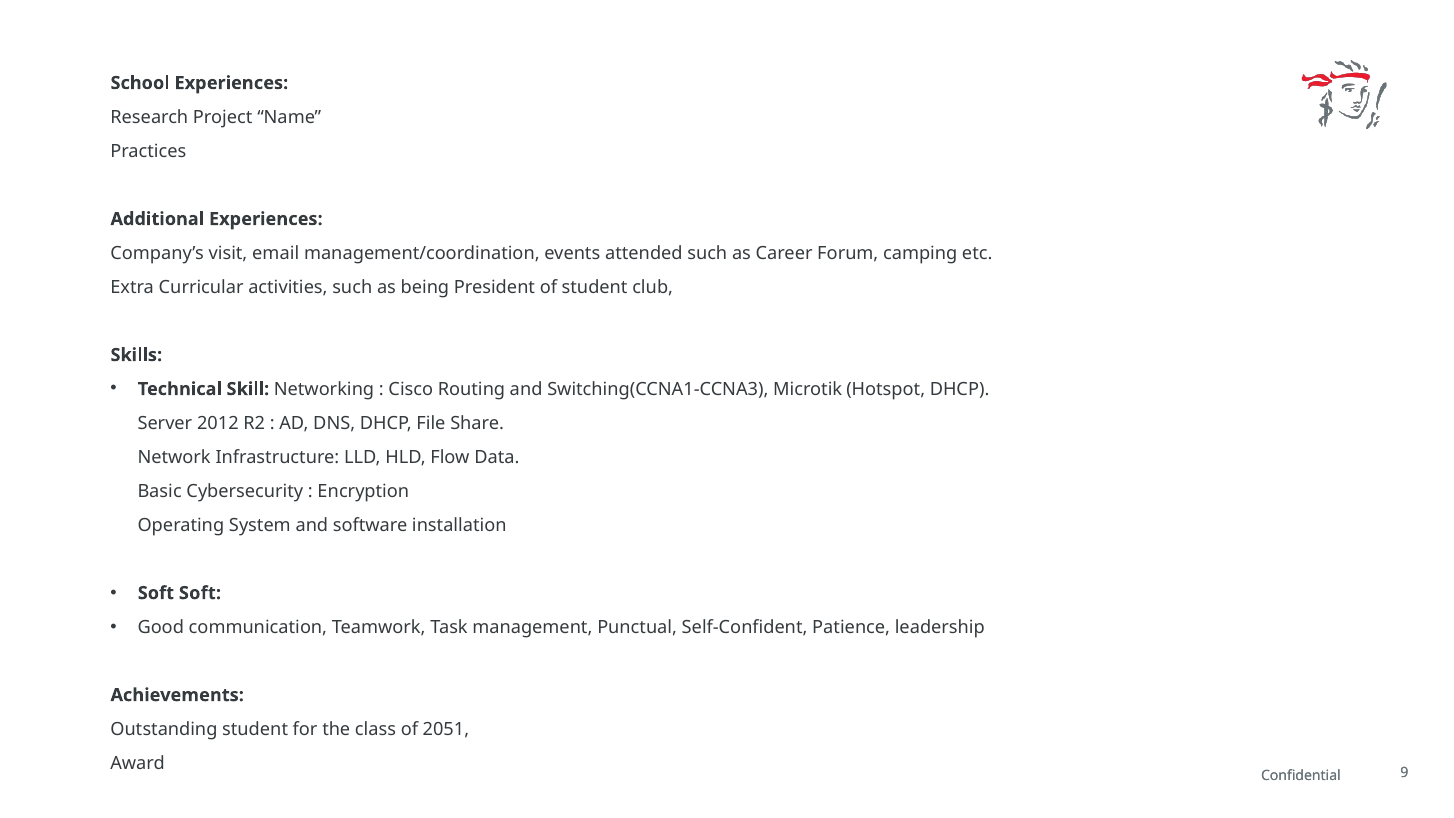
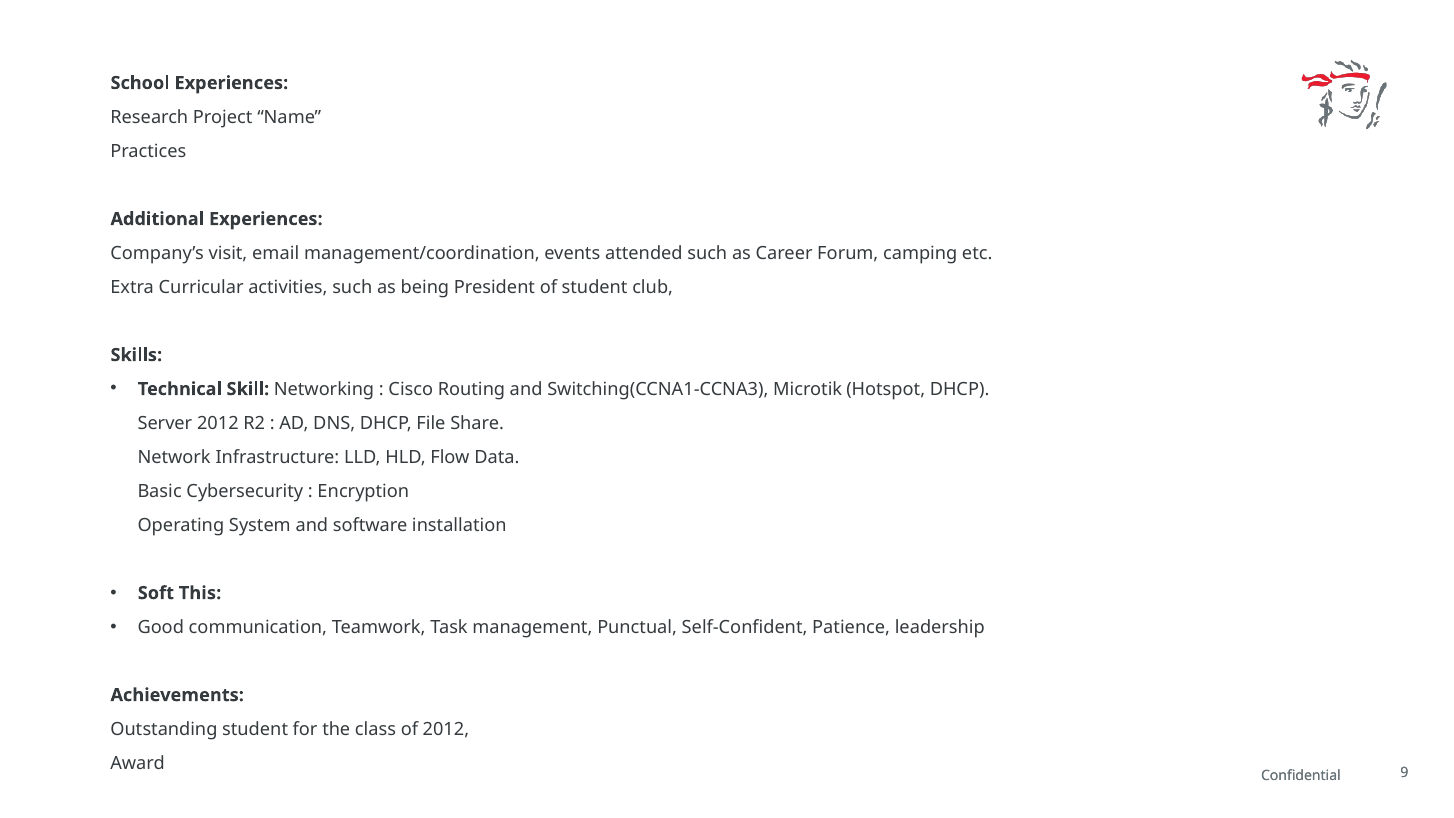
Soft Soft: Soft -> This (200, 593)
of 2051: 2051 -> 2012 (446, 729)
